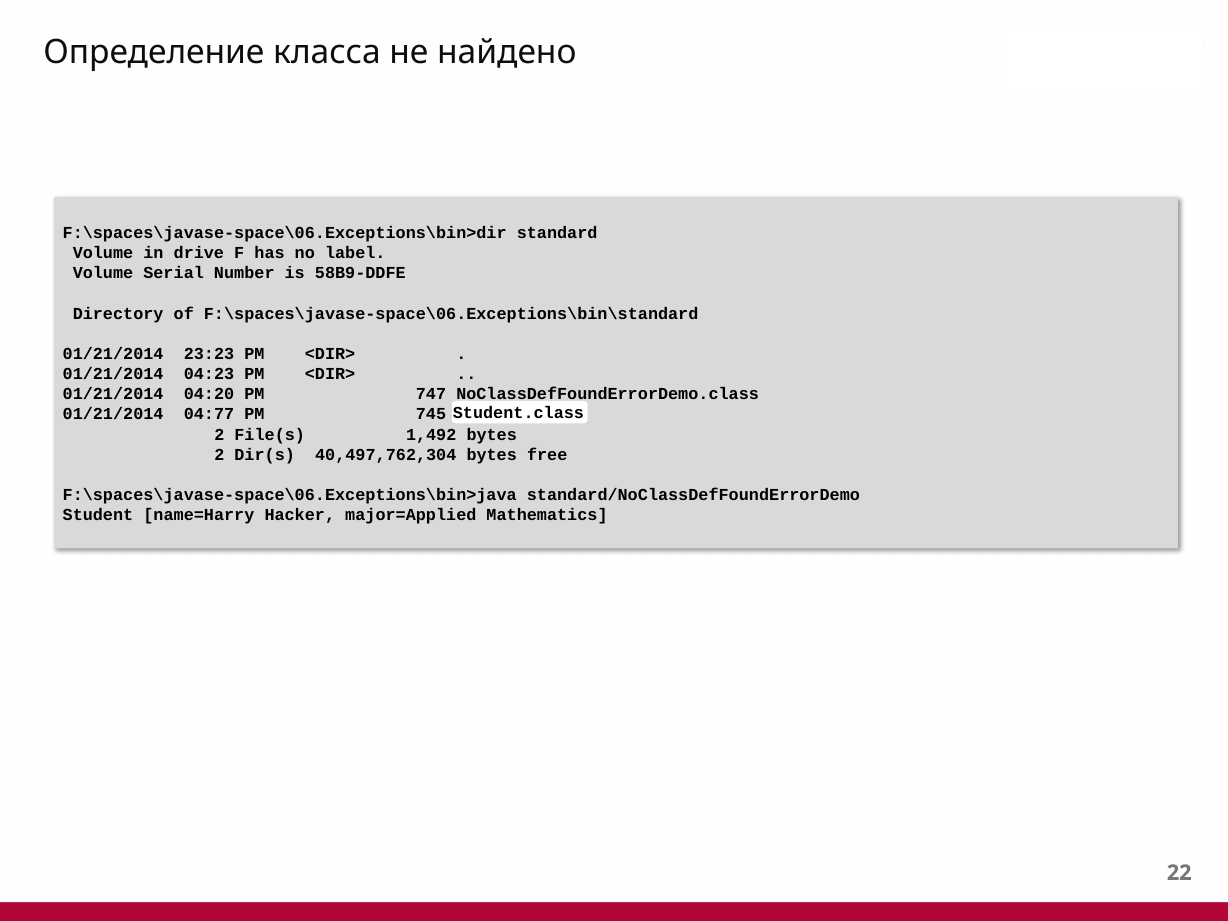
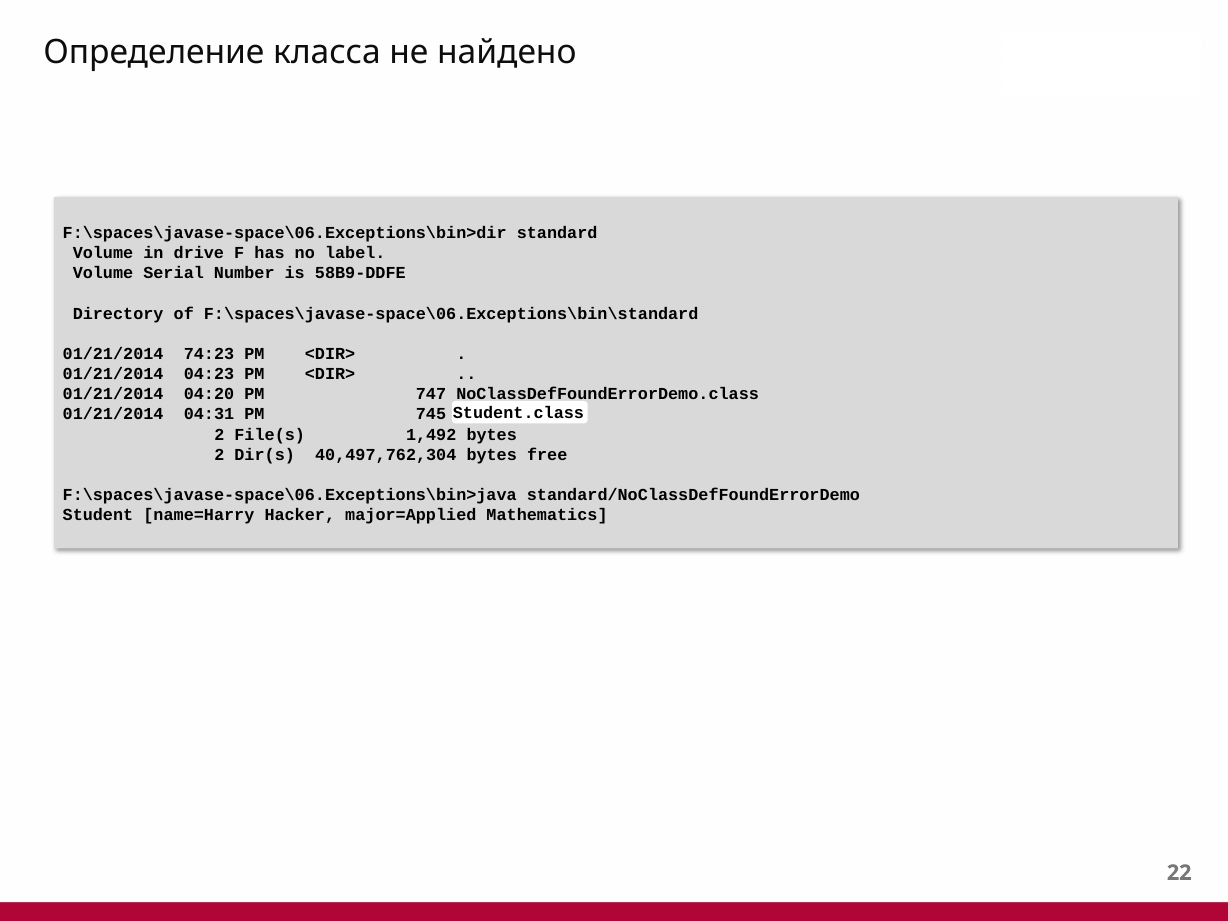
23:23: 23:23 -> 74:23 (209, 354)
04:77: 04:77 -> 04:31 (209, 414)
